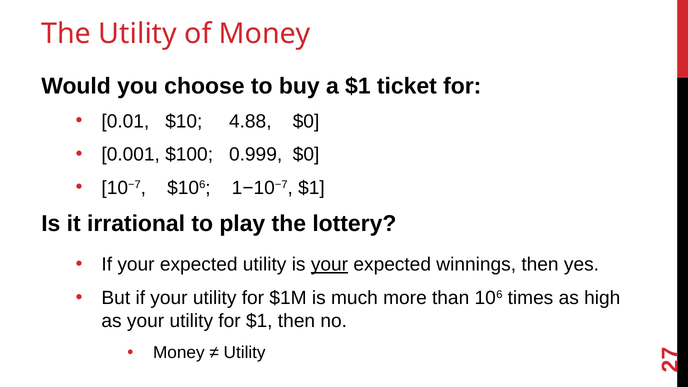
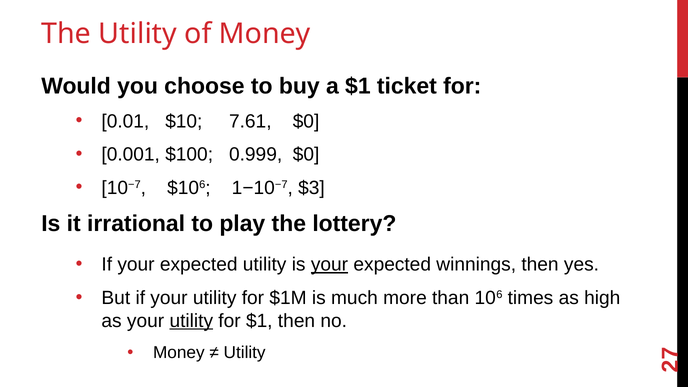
4.88: 4.88 -> 7.61 (250, 121)
1−10−7 $1: $1 -> $3 (311, 188)
utility underline: none -> present (191, 321)
